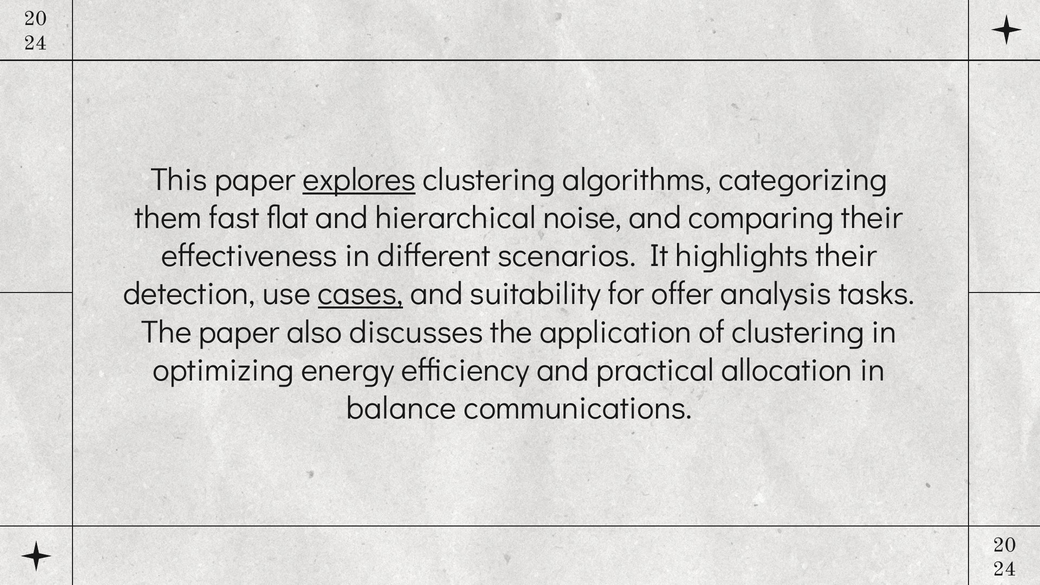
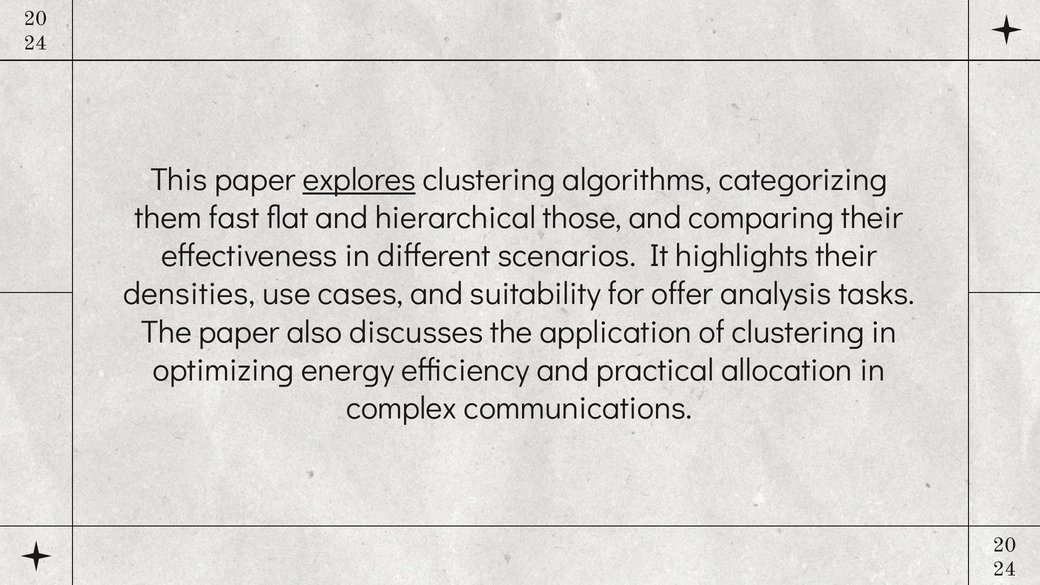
noise: noise -> those (582, 218)
detection: detection -> densities (189, 294)
cases underline: present -> none (361, 294)
balance: balance -> complex (402, 408)
